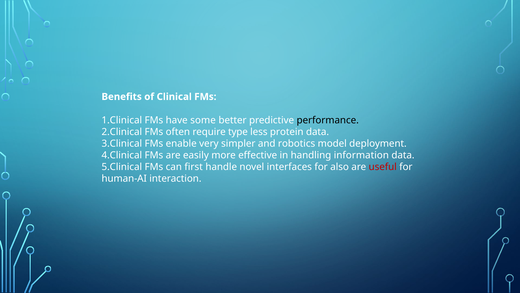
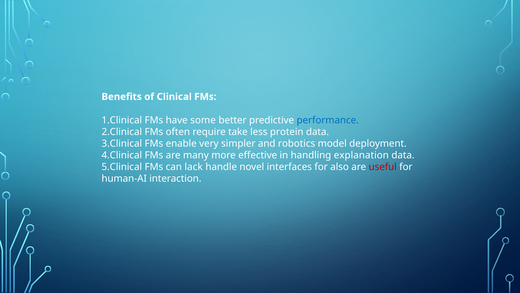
performance colour: black -> blue (328, 120)
type: type -> take (238, 132)
easily: easily -> many (196, 155)
information: information -> explanation (361, 155)
first: first -> lack (194, 167)
